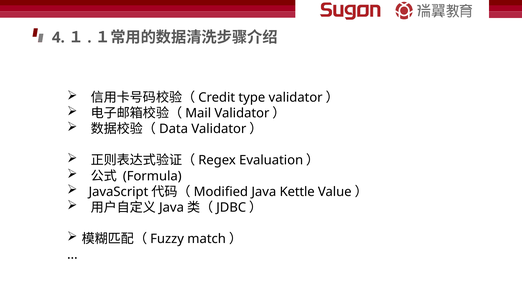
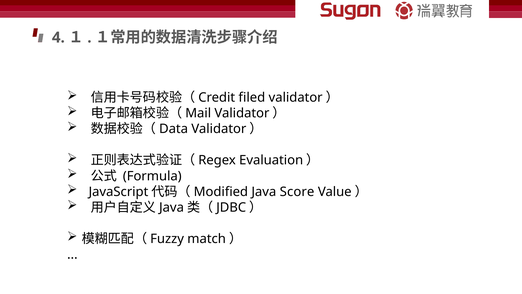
type: type -> filed (252, 97)
Kettle: Kettle -> Score (297, 191)
